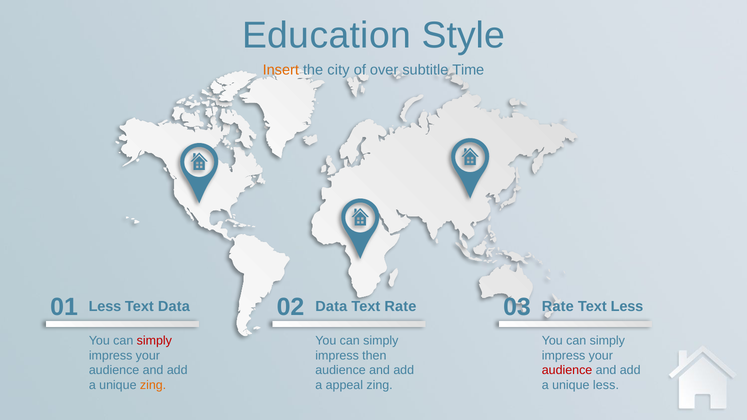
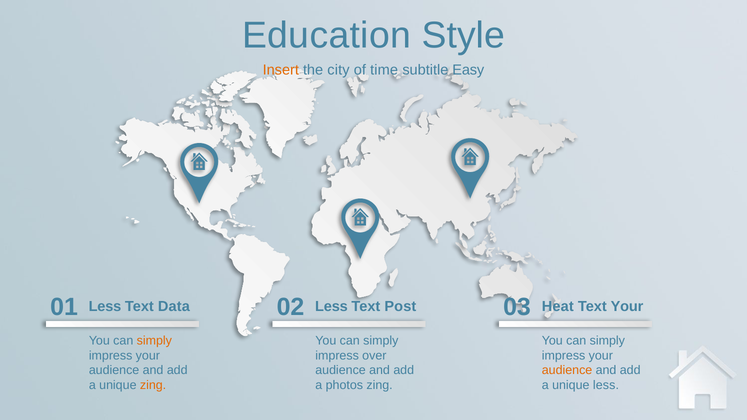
over: over -> time (384, 70)
Time: Time -> Easy (468, 70)
Data: Data -> Less (331, 307)
Text Rate: Rate -> Post (400, 307)
Rate: Rate -> Heat (558, 307)
Text Less: Less -> Your (627, 307)
simply colour: red -> orange (154, 341)
then: then -> over (374, 356)
audience colour: red -> orange (567, 371)
appeal: appeal -> photos (344, 385)
